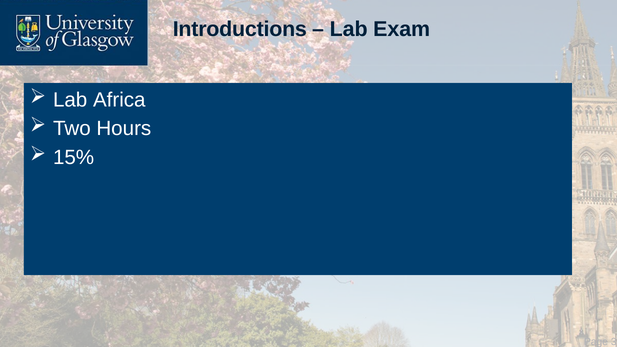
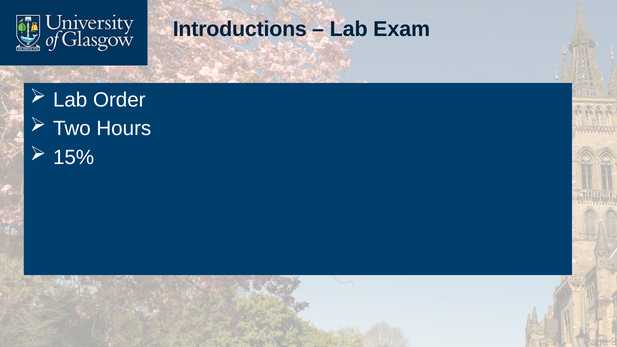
Africa: Africa -> Order (119, 100)
